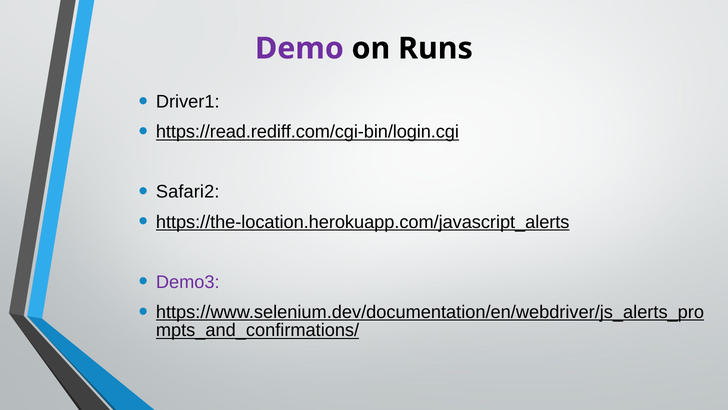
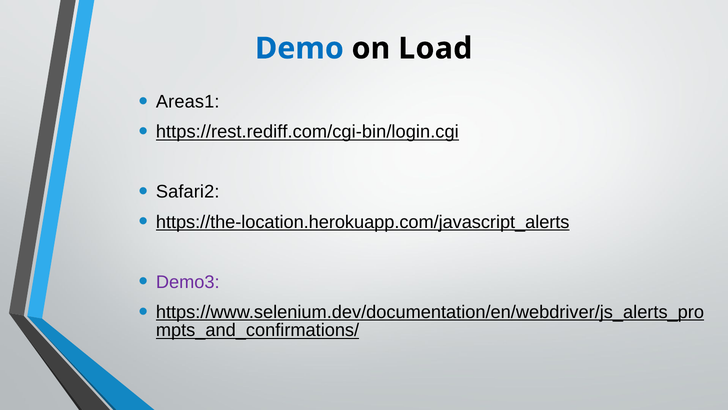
Demo colour: purple -> blue (299, 48)
Runs: Runs -> Load (435, 48)
Driver1: Driver1 -> Areas1 (188, 102)
https://read.rediff.com/cgi-bin/login.cgi: https://read.rediff.com/cgi-bin/login.cgi -> https://rest.rediff.com/cgi-bin/login.cgi (307, 132)
